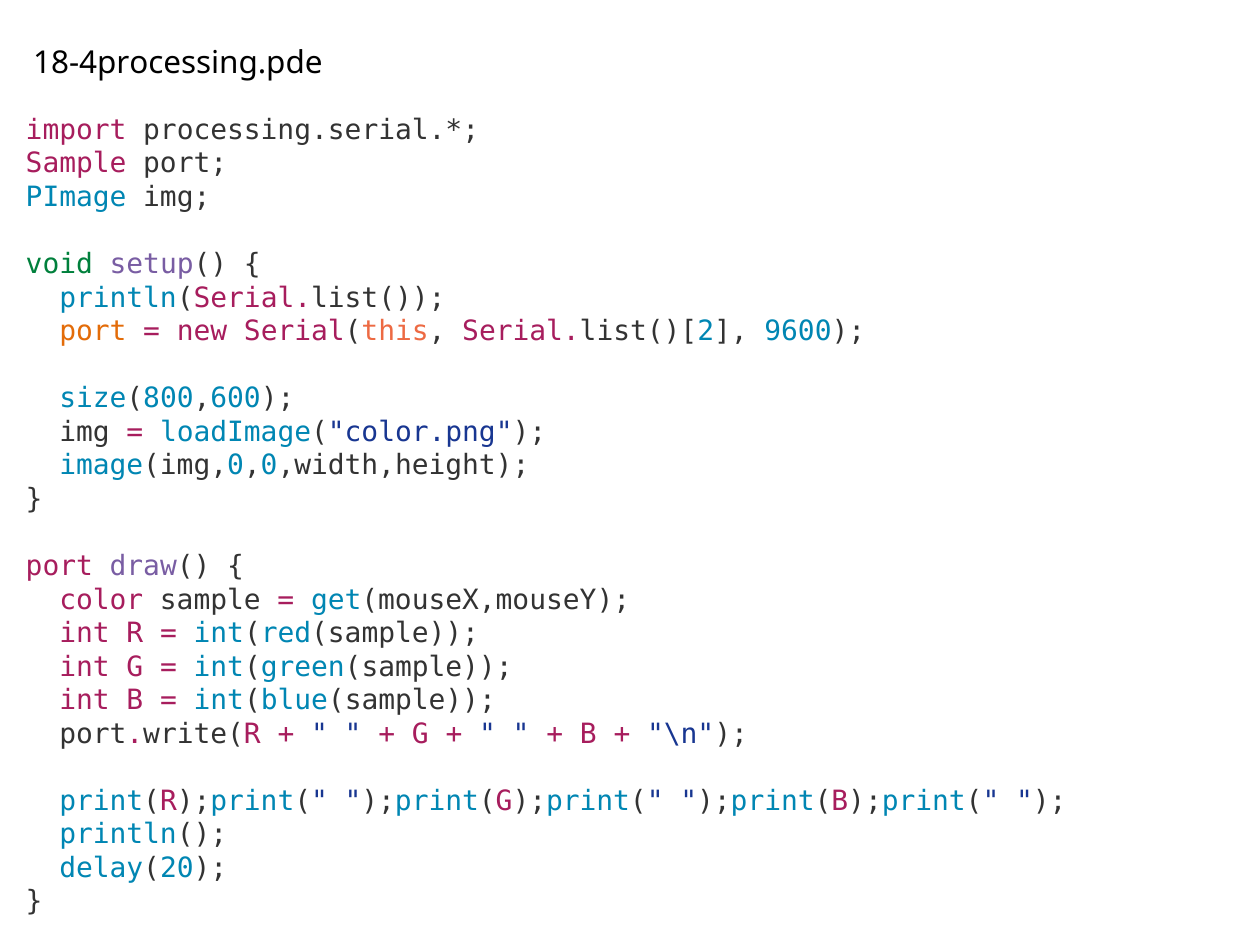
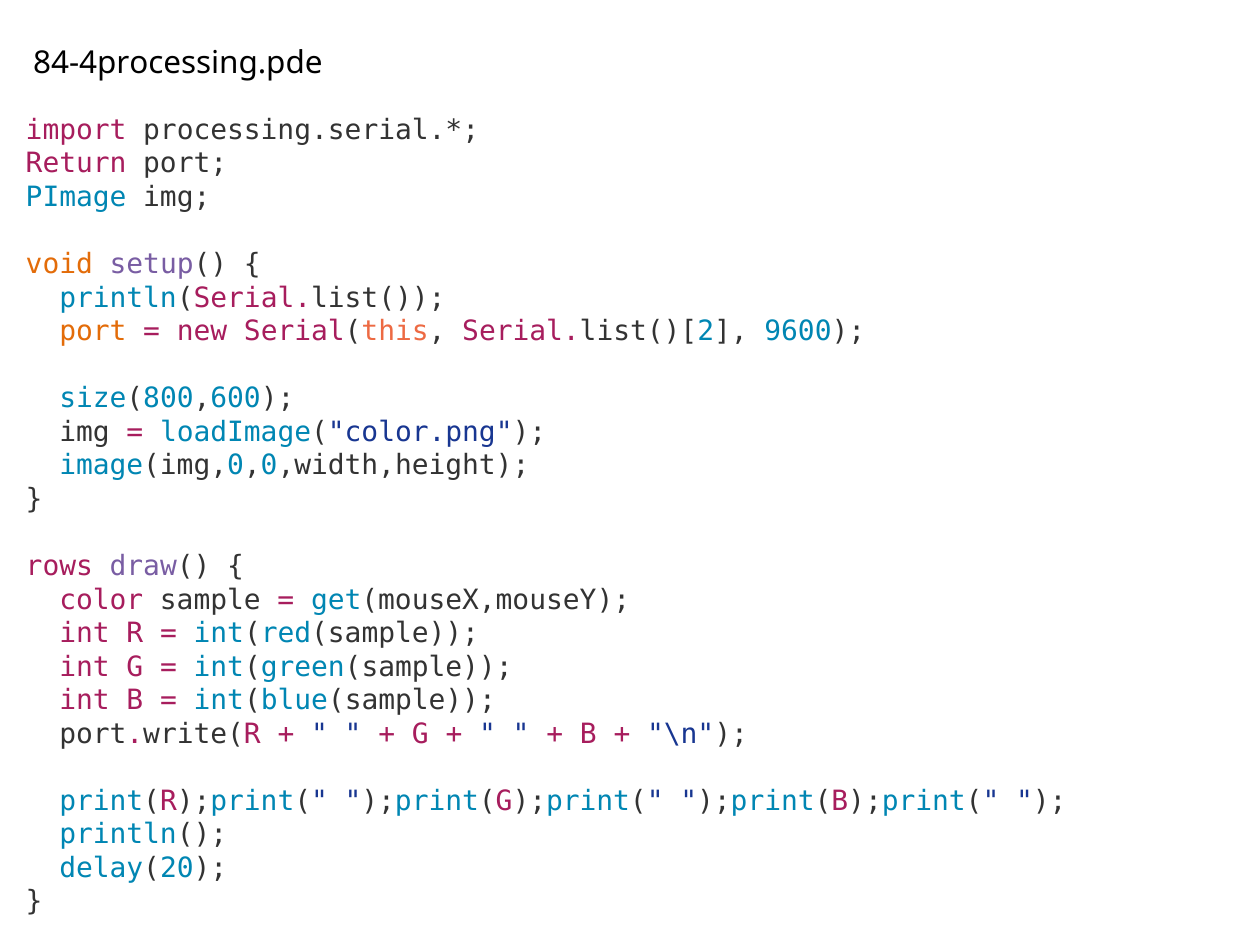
18-4processing.pde: 18-4processing.pde -> 84-4processing.pde (178, 63)
Sample: Sample -> Return (76, 164)
void colour: green -> orange (59, 264)
port: port -> rows (59, 566)
